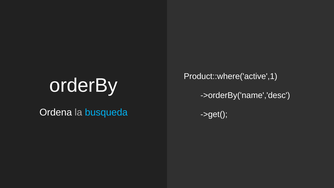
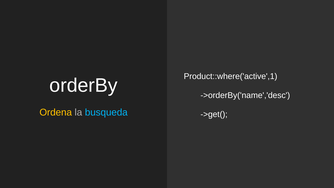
Ordena colour: white -> yellow (56, 112)
